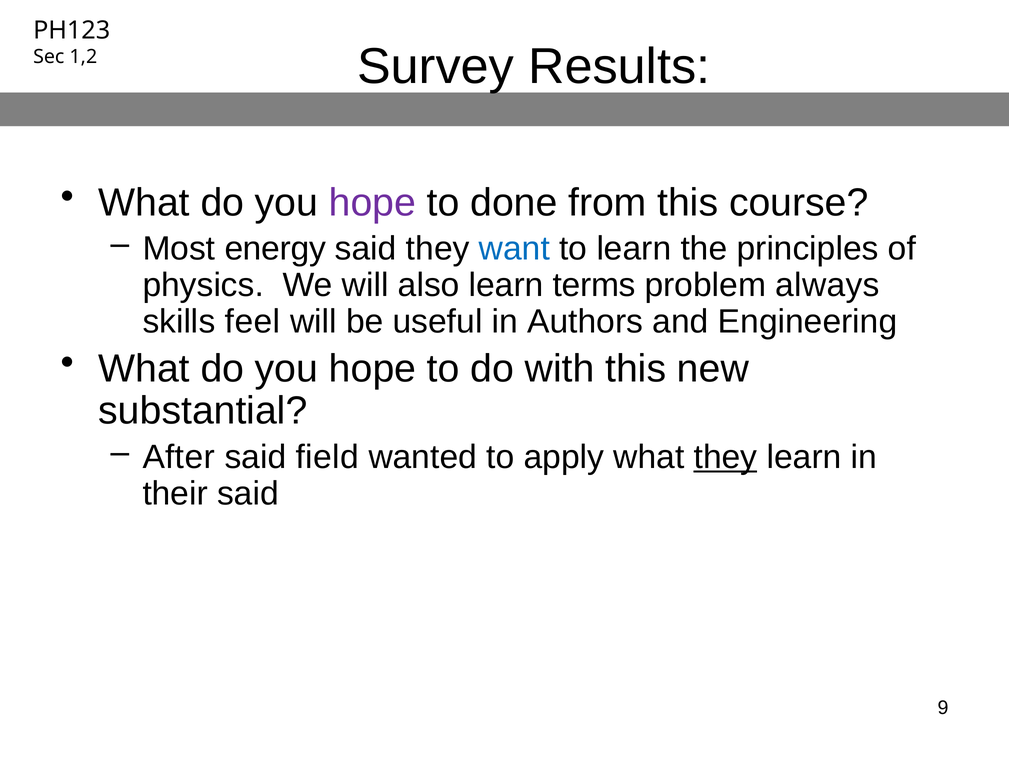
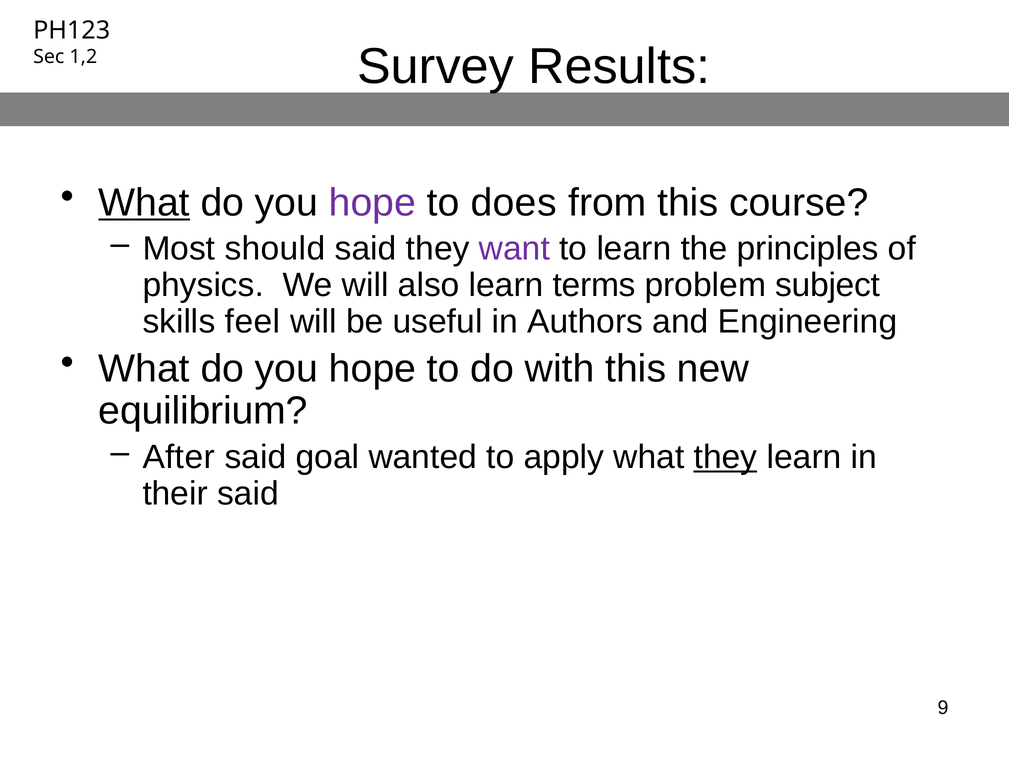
What underline: none -> present (144, 203)
done: done -> does (514, 203)
energy: energy -> should (275, 249)
want colour: blue -> purple (514, 249)
always: always -> subject (828, 285)
substantial: substantial -> equilibrium (203, 411)
field: field -> goal (327, 457)
